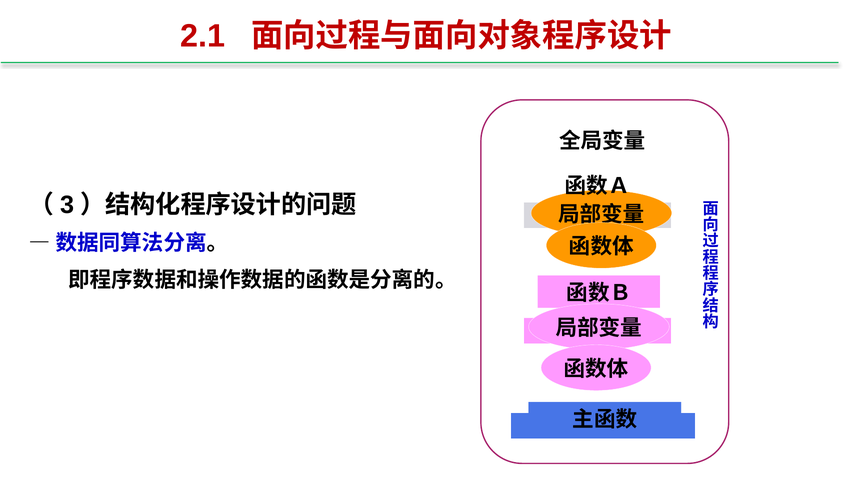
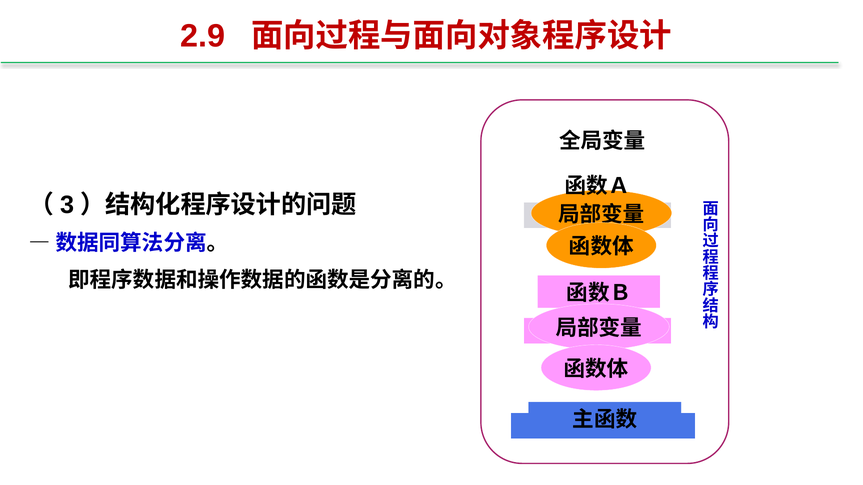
2.1: 2.1 -> 2.9 (203, 36)
